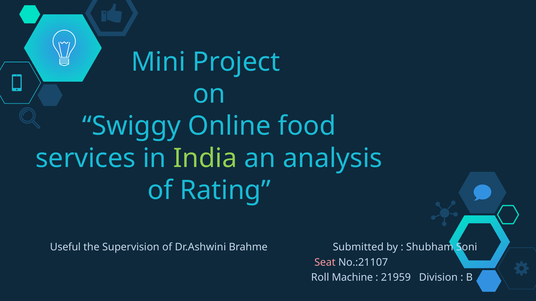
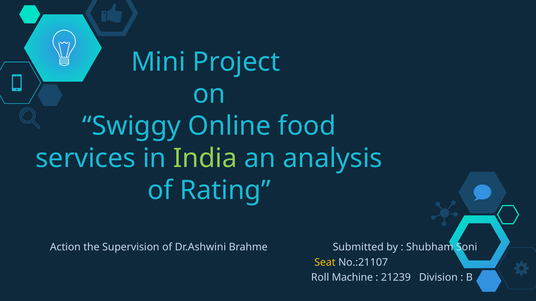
Useful: Useful -> Action (65, 248)
Seat colour: pink -> yellow (325, 263)
21959: 21959 -> 21239 (396, 278)
